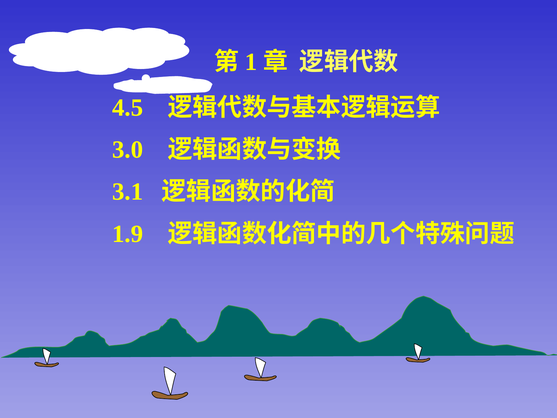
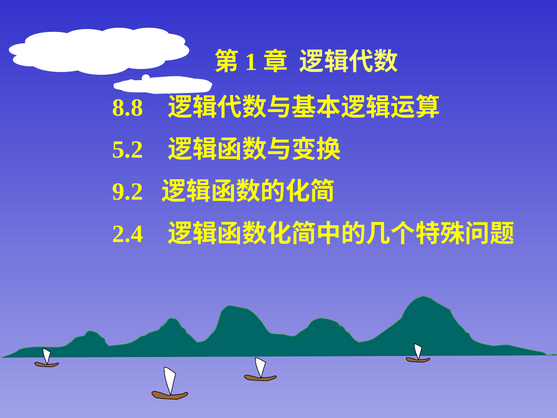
4.5: 4.5 -> 8.8 (128, 108)
3.0: 3.0 -> 5.2 (128, 150)
3.1: 3.1 -> 9.2 (128, 192)
1.9: 1.9 -> 2.4 (128, 234)
